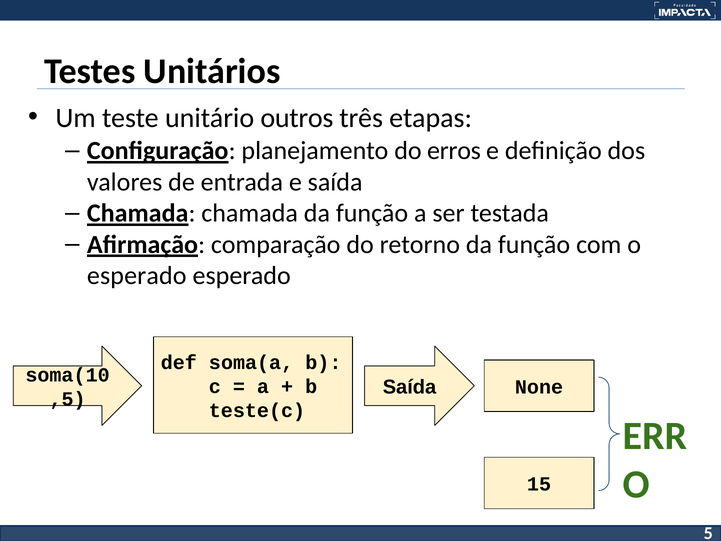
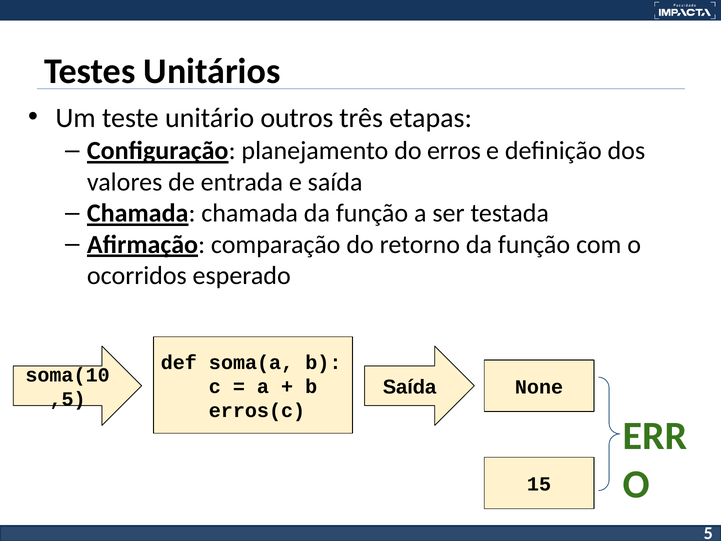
esperado: esperado -> ocorridos (137, 276)
teste(c: teste(c -> erros(c (257, 410)
